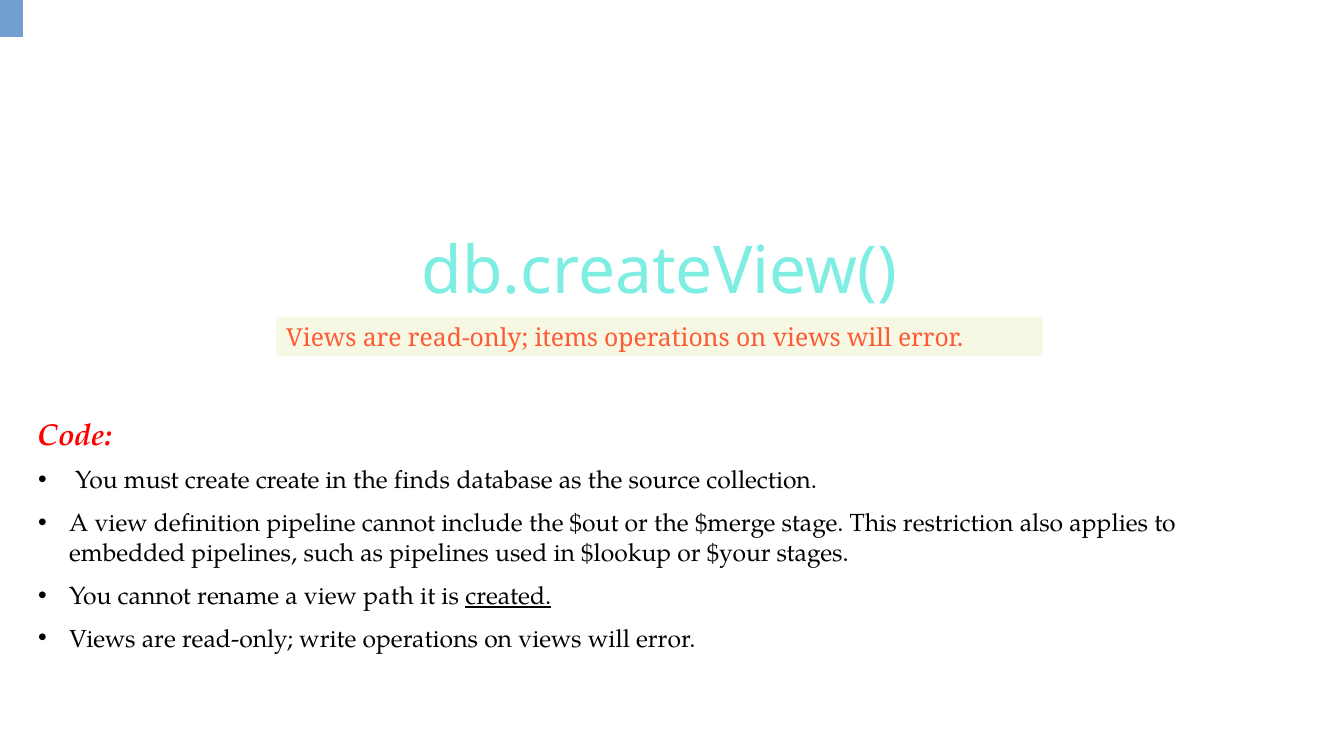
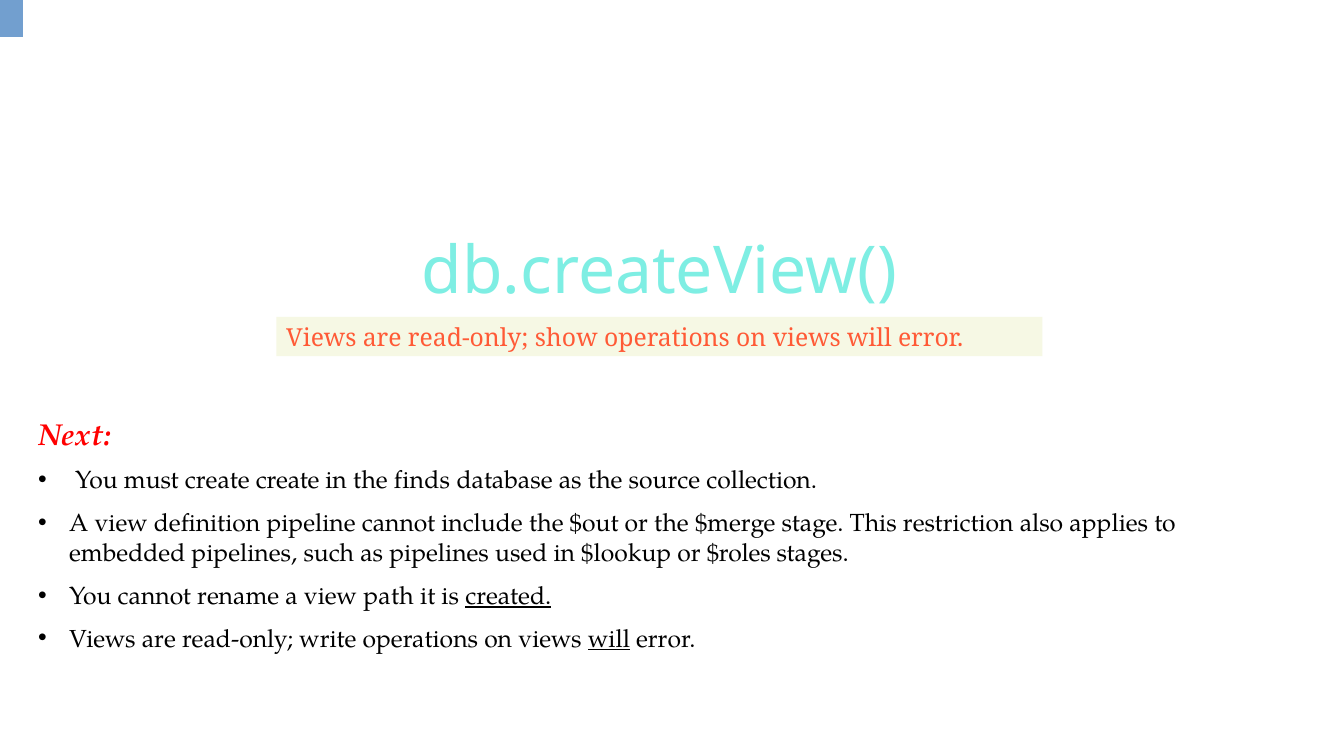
items: items -> show (566, 338)
Code: Code -> Next (74, 435)
$your: $your -> $roles (739, 553)
will underline: none -> present (609, 639)
